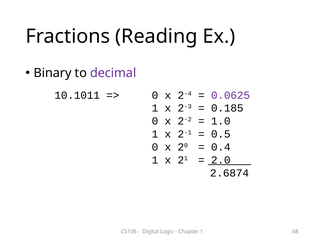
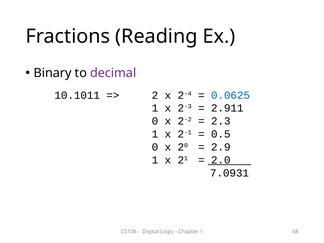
0: 0 -> 2 (155, 95)
0.0625 colour: purple -> blue (230, 95)
0.185: 0.185 -> 2.911 (227, 108)
1.0: 1.0 -> 2.3 (221, 121)
0.4: 0.4 -> 2.9 (221, 147)
2.6874: 2.6874 -> 7.0931 (229, 173)
